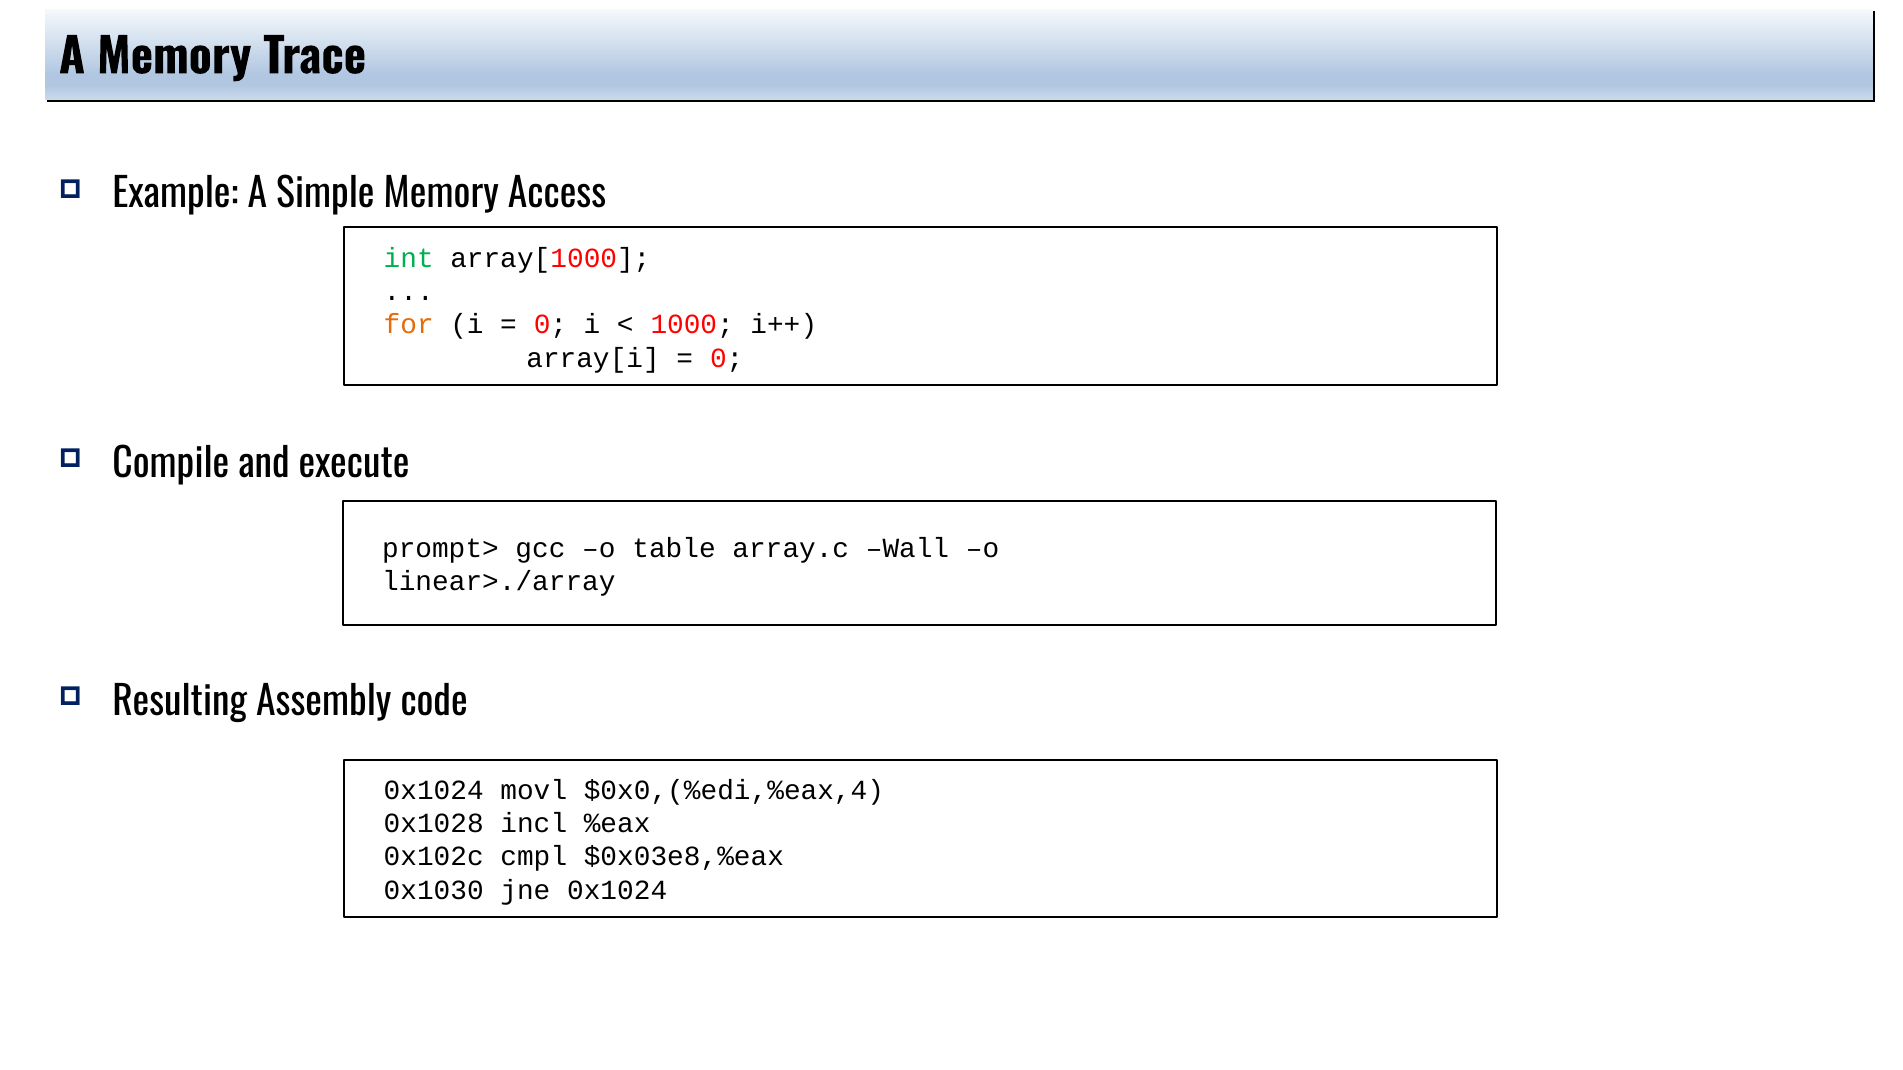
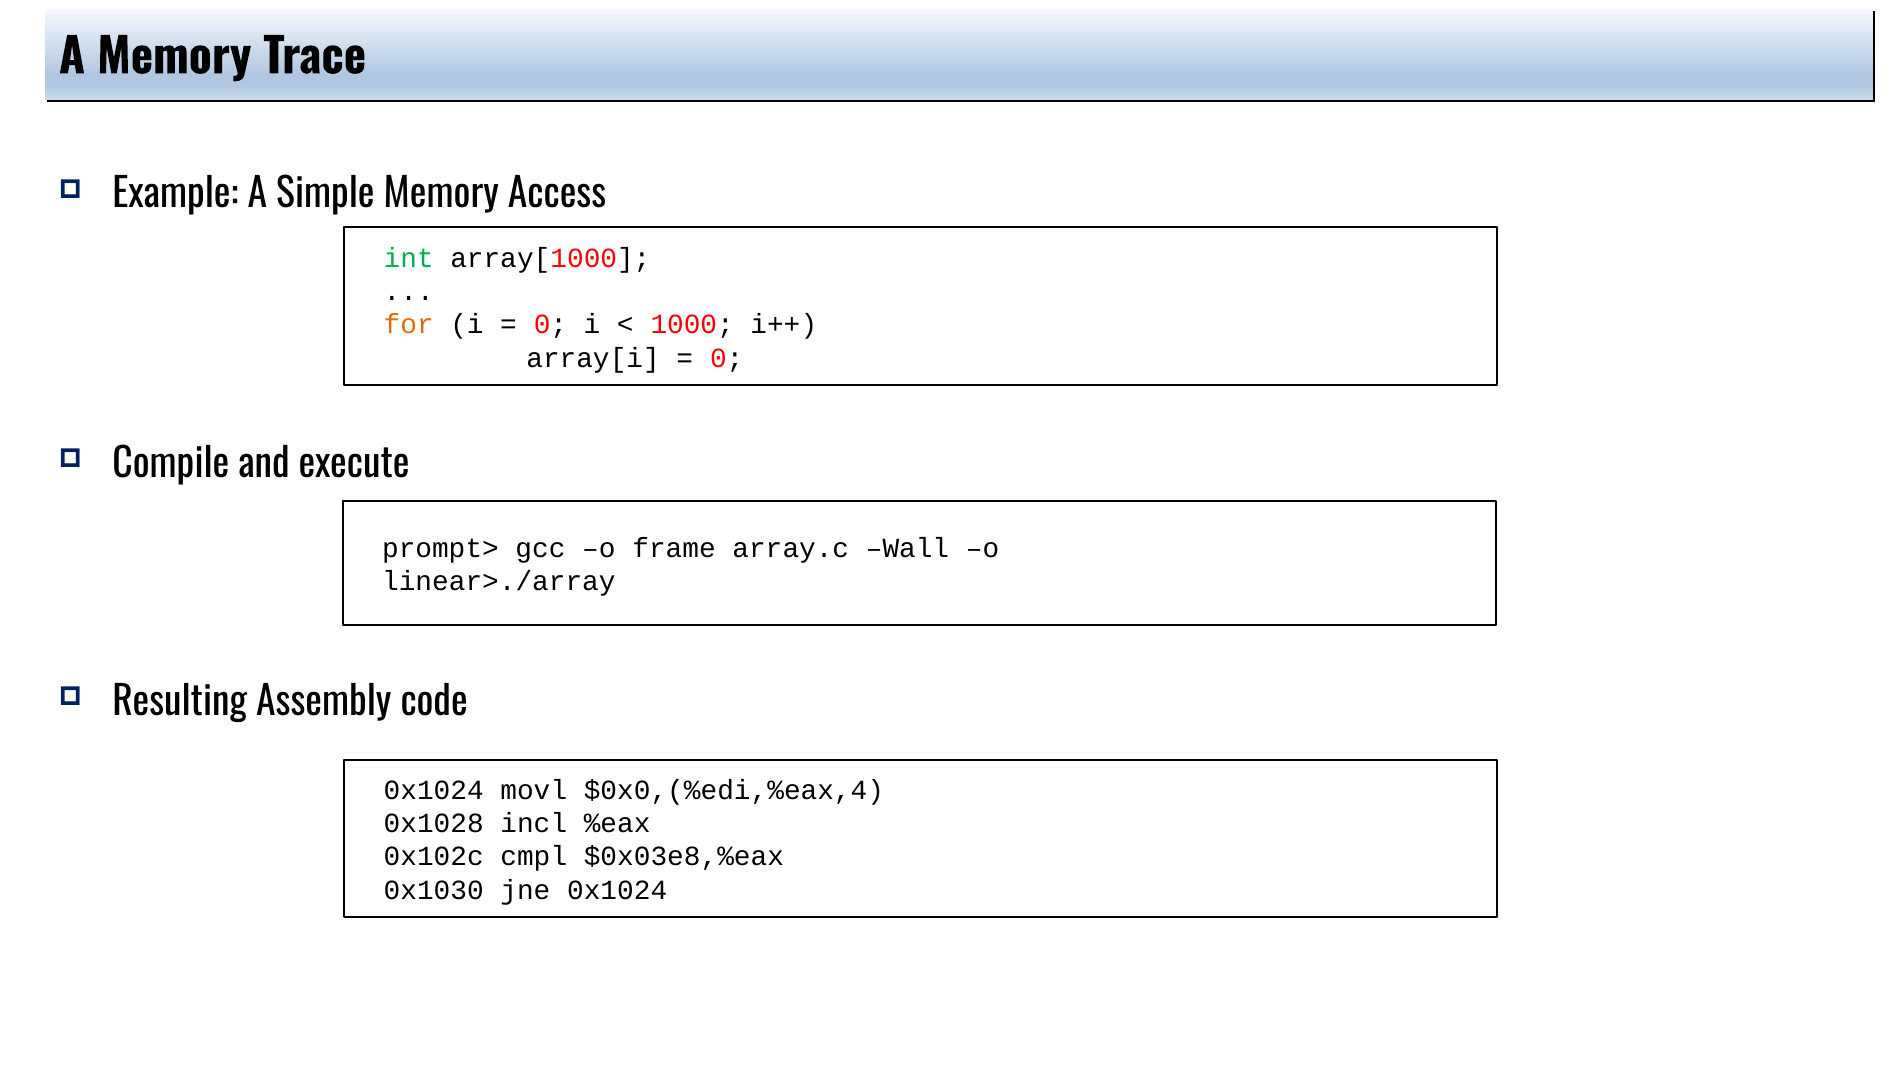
table: table -> frame (674, 549)
